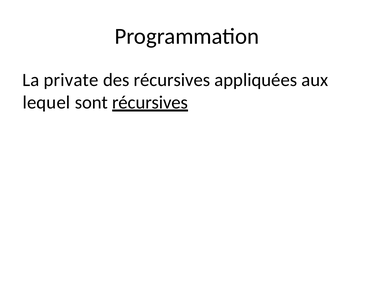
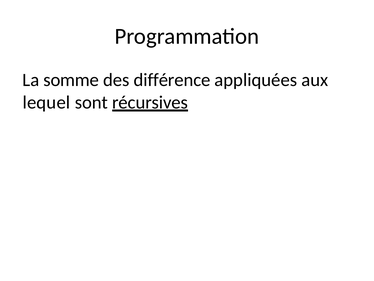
private: private -> somme (71, 80)
des récursives: récursives -> différence (172, 80)
